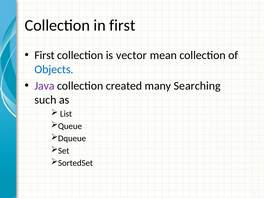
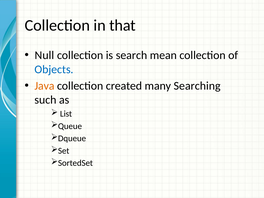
in first: first -> that (123, 25)
First: First -> Null (44, 55)
vector: vector -> search (131, 55)
Java colour: purple -> orange (45, 86)
